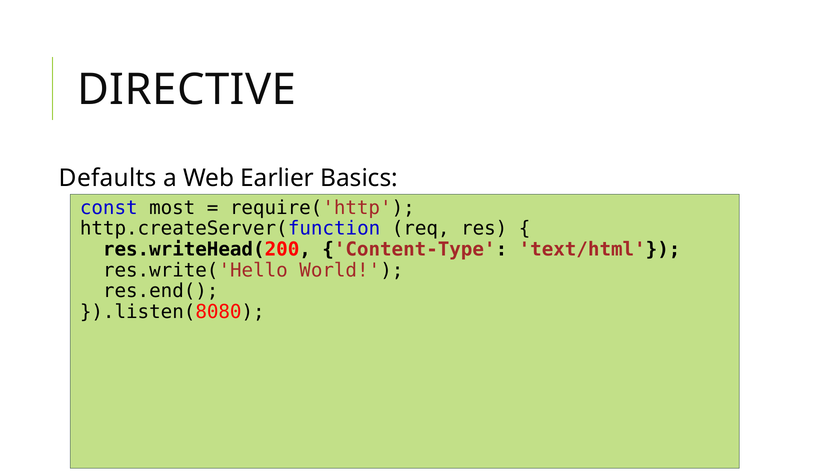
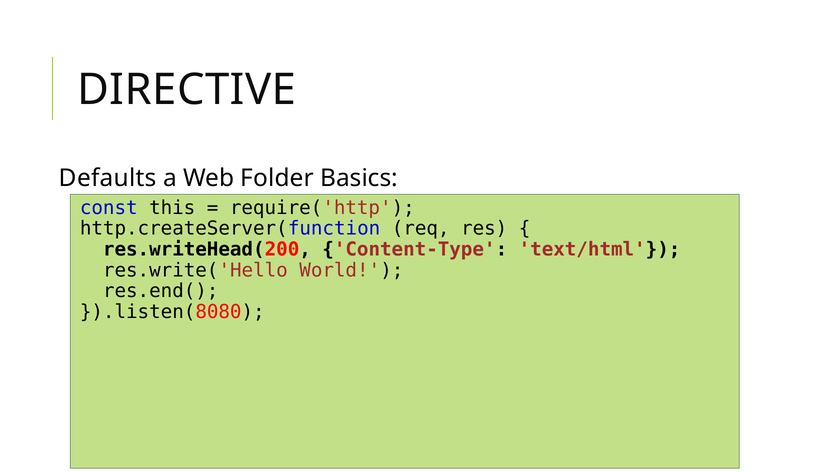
Earlier: Earlier -> Folder (277, 178)
most: most -> this (172, 208)
